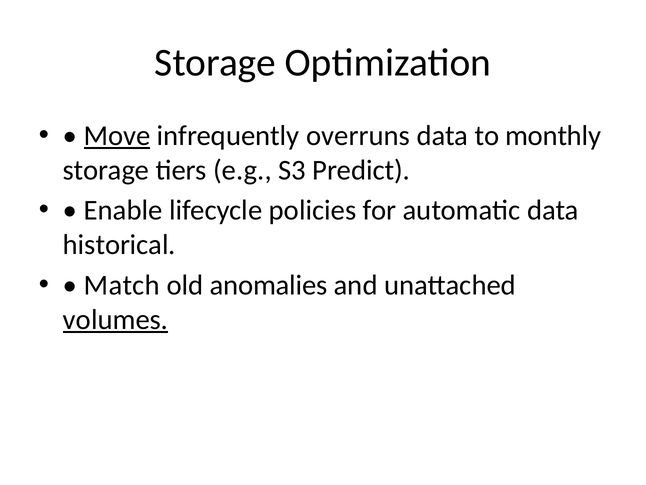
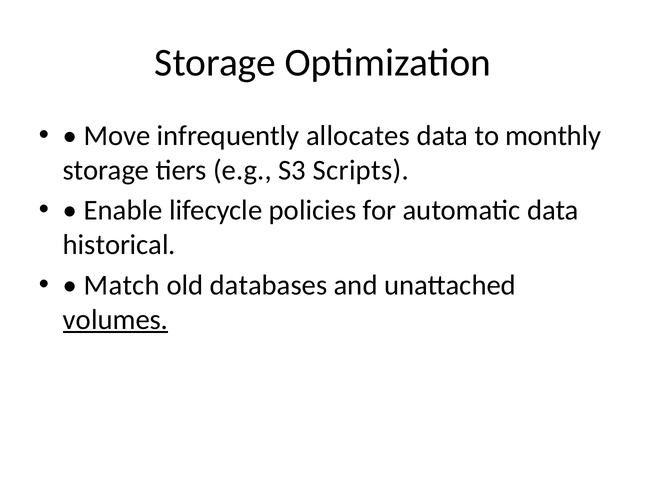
Move underline: present -> none (117, 136)
overruns: overruns -> allocates (358, 136)
Predict: Predict -> Scripts (361, 170)
anomalies: anomalies -> databases (269, 285)
